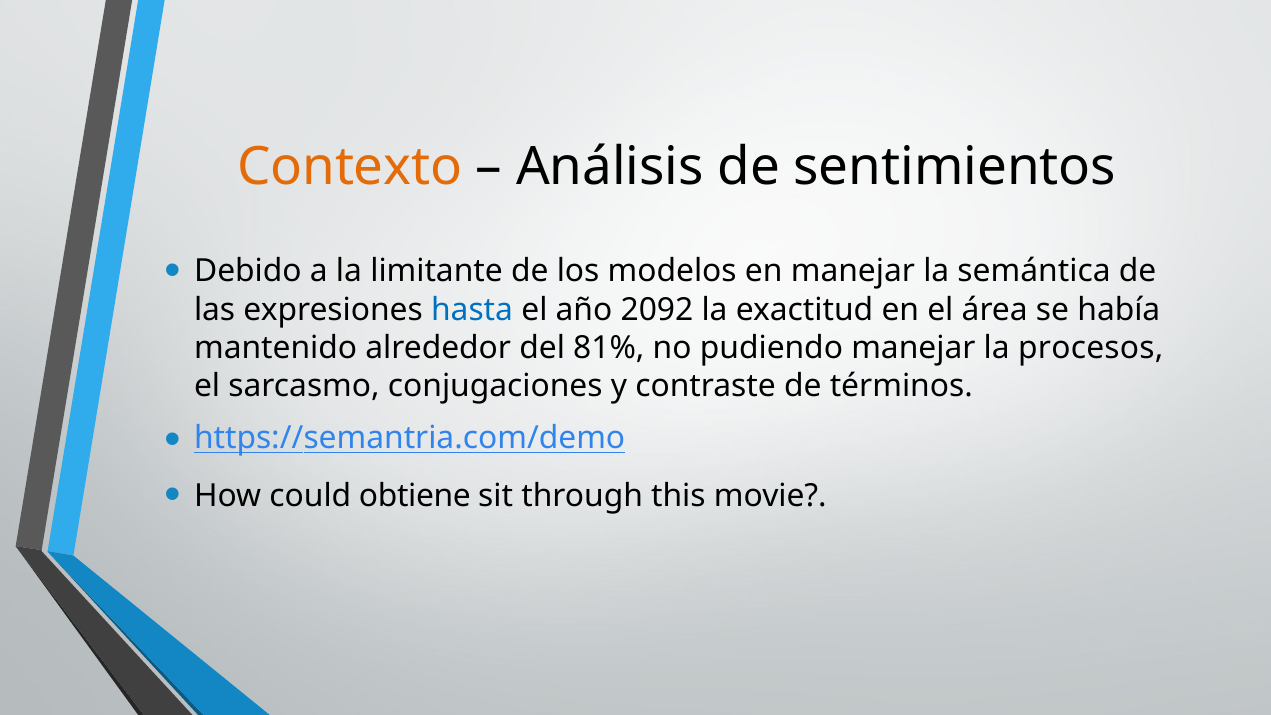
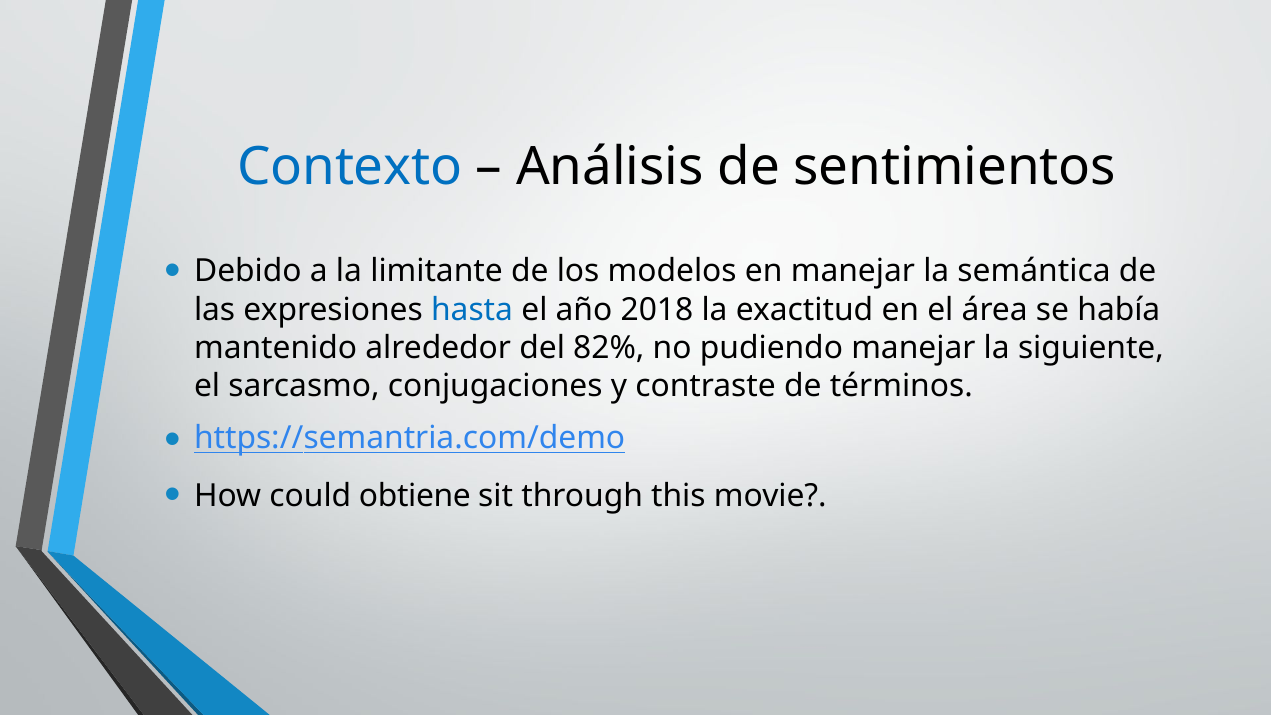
Contexto colour: orange -> blue (350, 167)
2092: 2092 -> 2018 (657, 309)
81%: 81% -> 82% (609, 348)
procesos: procesos -> siguiente (1091, 348)
